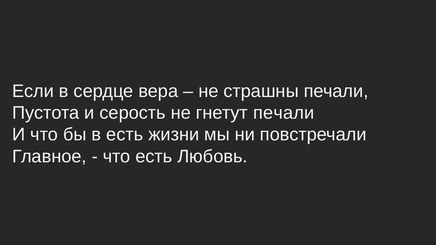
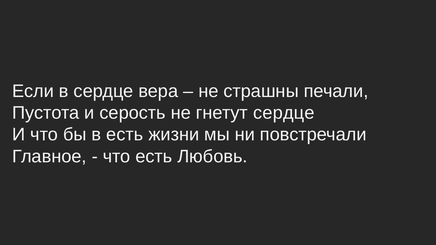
гнетут печали: печали -> сердце (284, 113)
